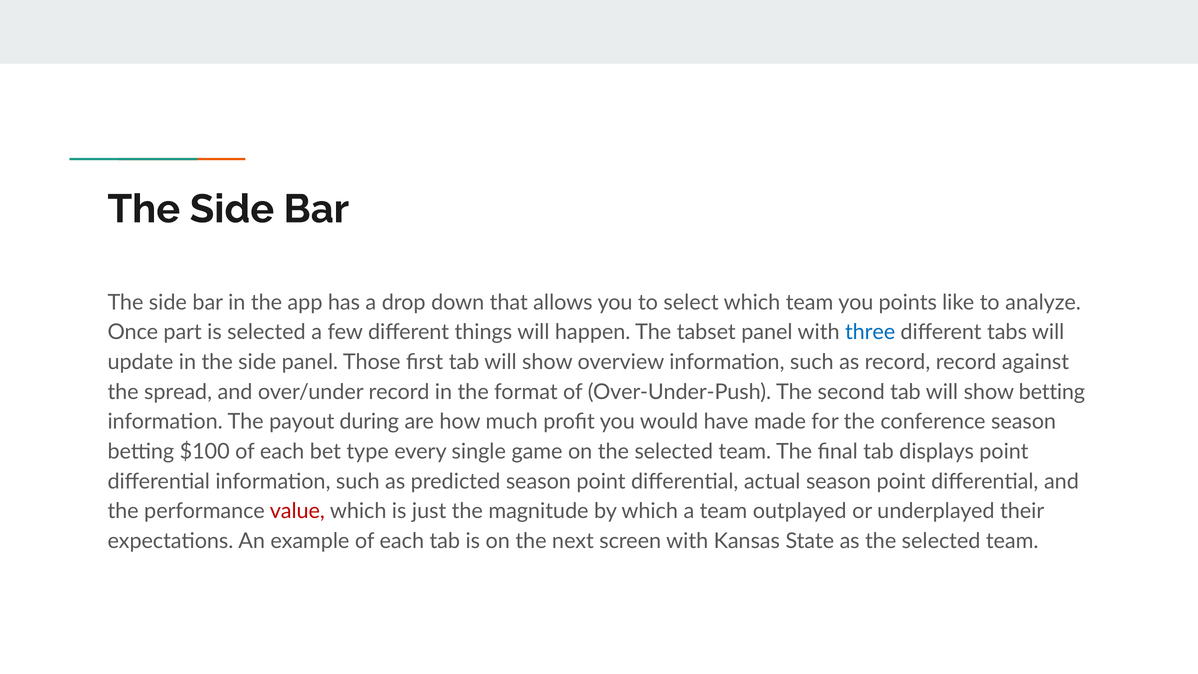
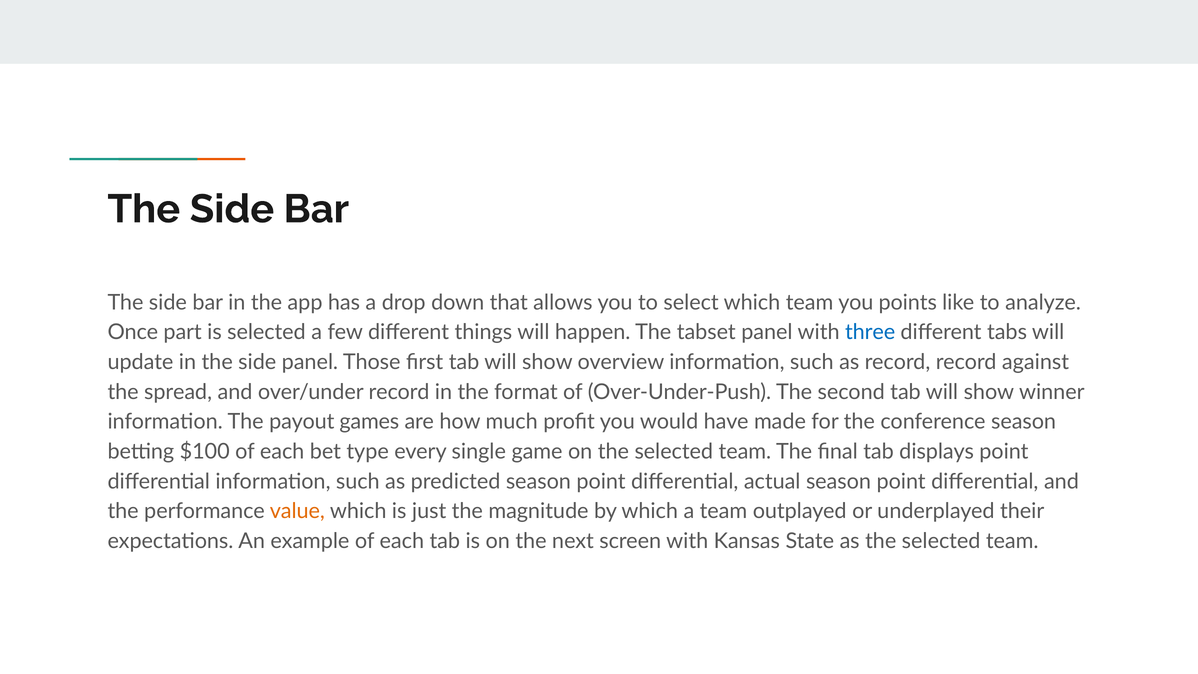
show betting: betting -> winner (1052, 392)
during: during -> games (369, 422)
value colour: red -> orange (297, 511)
